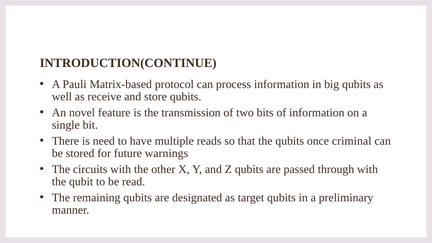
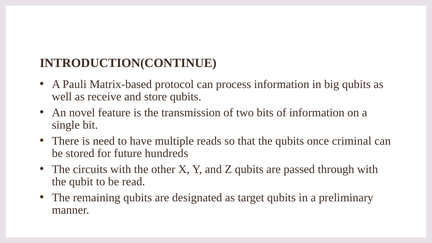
warnings: warnings -> hundreds (167, 153)
